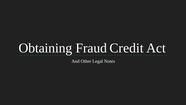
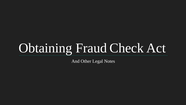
Credit: Credit -> Check (127, 48)
